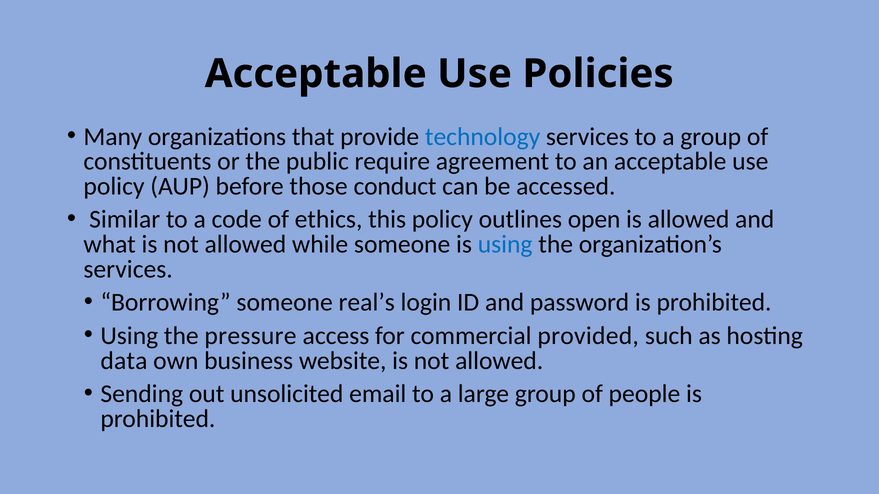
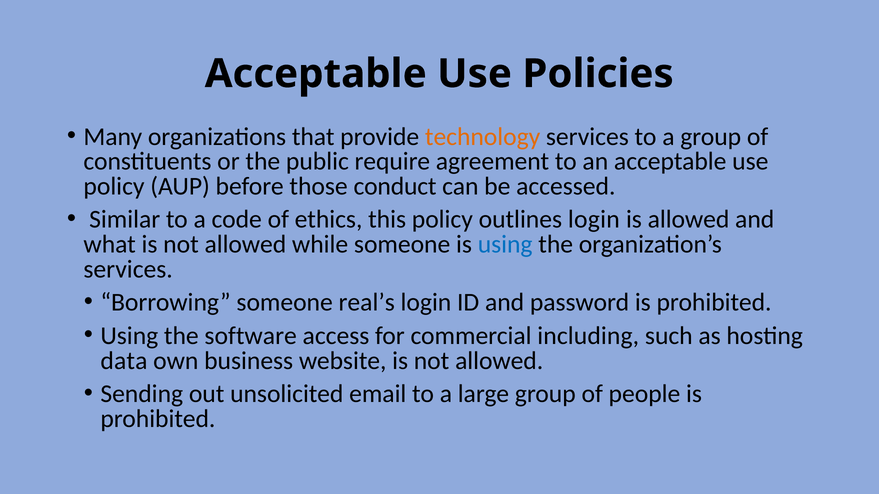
technology colour: blue -> orange (483, 137)
outlines open: open -> login (594, 220)
pressure: pressure -> software (251, 336)
provided: provided -> including (588, 336)
